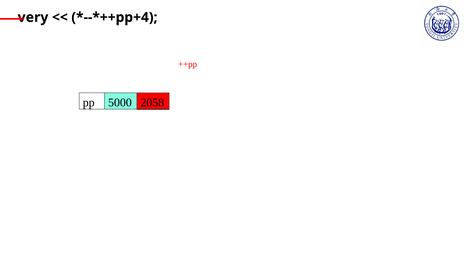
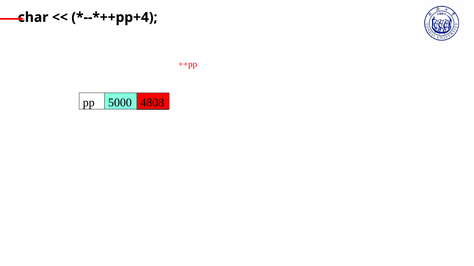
very: very -> char (33, 17)
2058: 2058 -> 4808 (152, 103)
